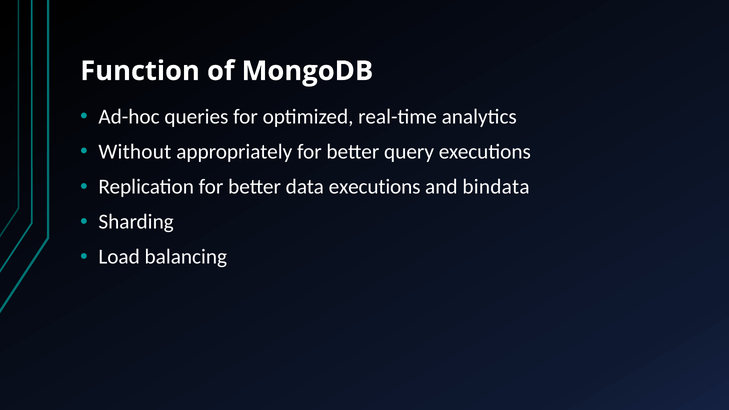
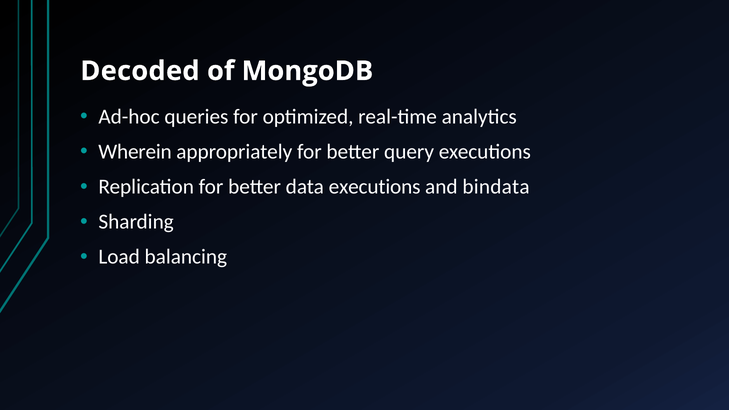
Function: Function -> Decoded (140, 71)
Without: Without -> Wherein (135, 152)
